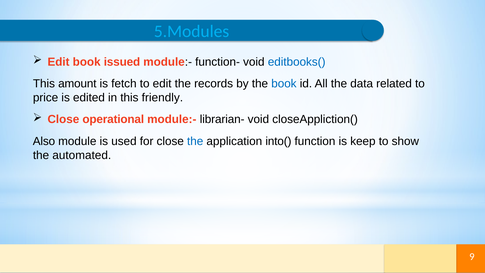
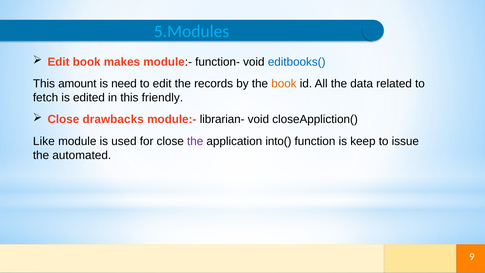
issued: issued -> makes (122, 62)
fetch: fetch -> need (124, 84)
book colour: blue -> orange (284, 84)
price: price -> fetch (46, 98)
operational: operational -> drawbacks (113, 119)
Also: Also -> Like (44, 141)
the colour: blue -> purple (195, 141)
show: show -> issue (405, 141)
